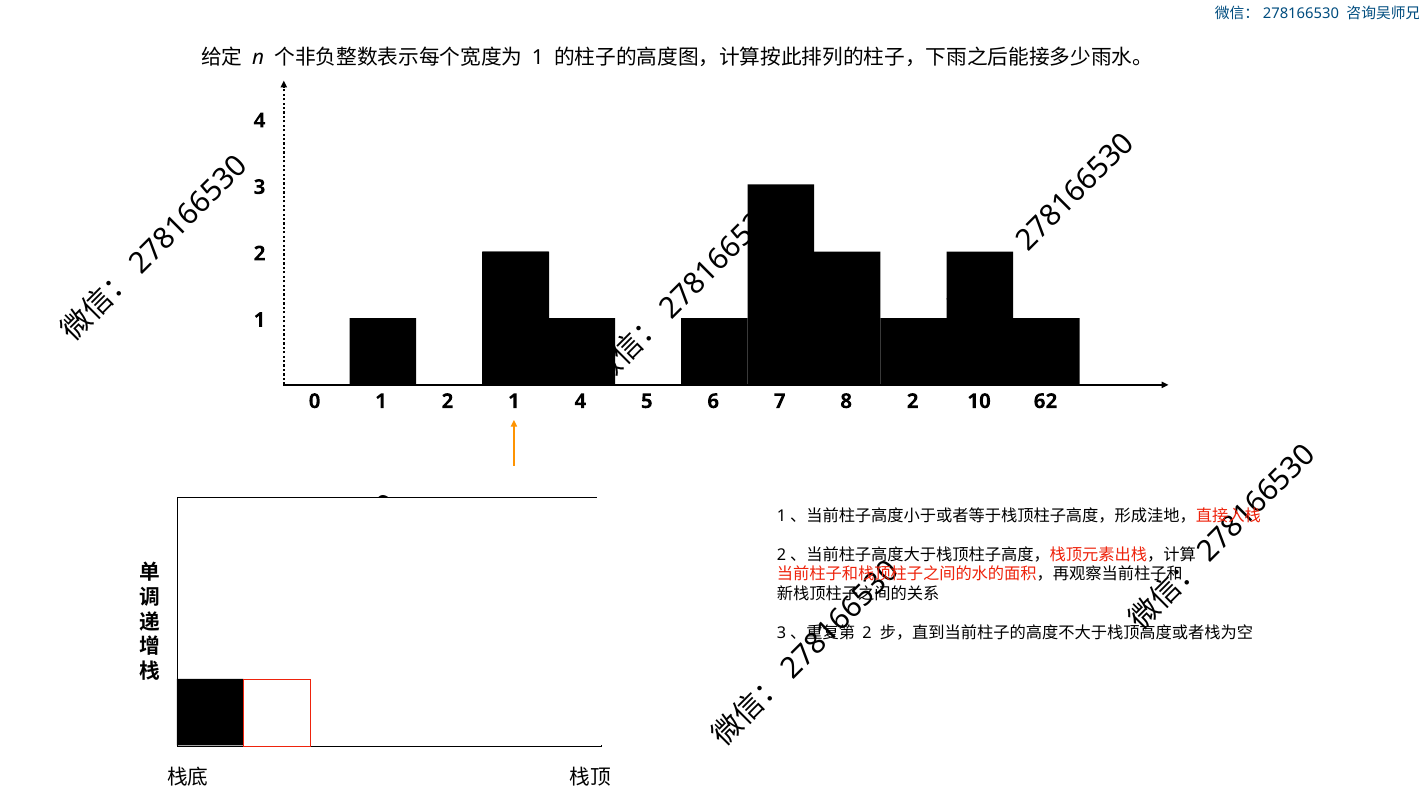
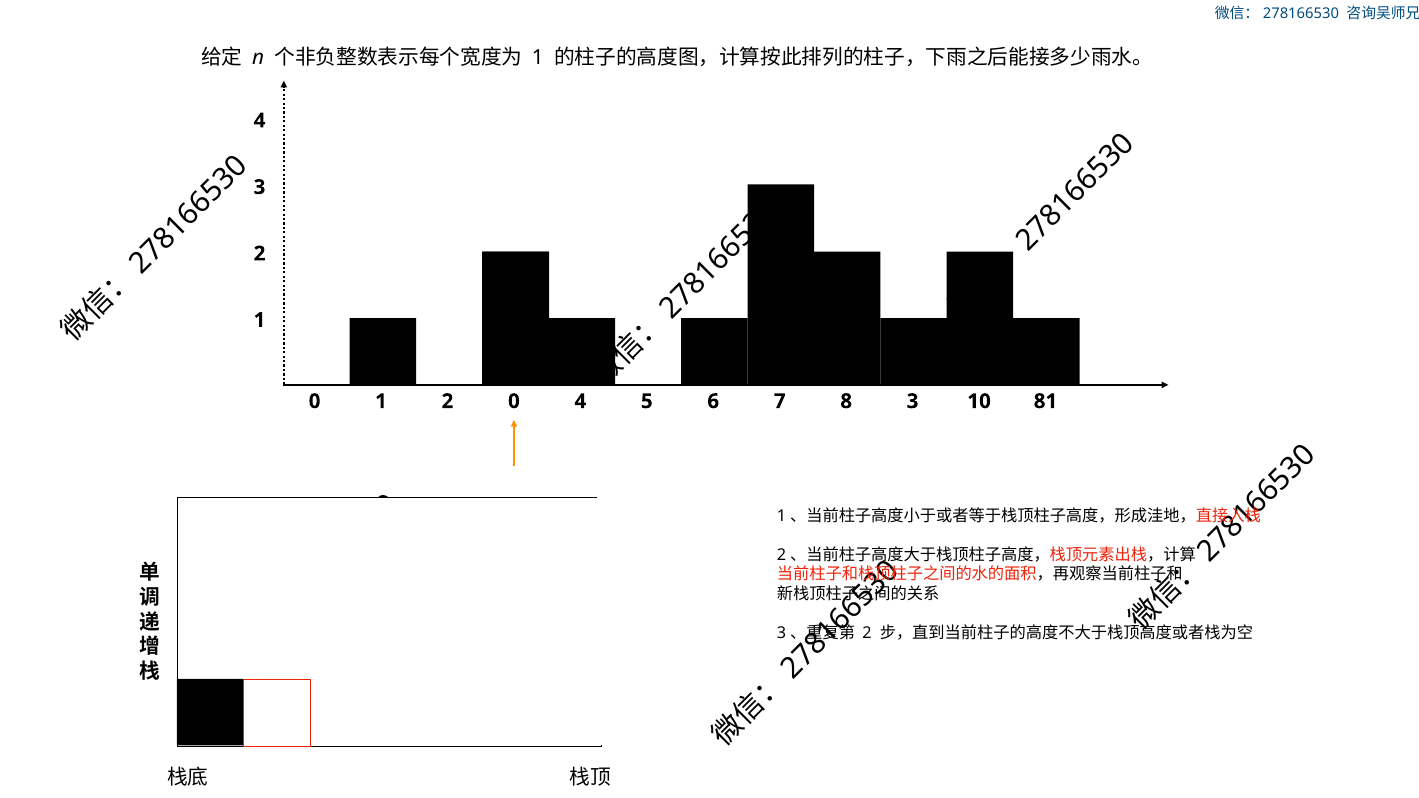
2 1: 1 -> 0 (514, 401)
8 2: 2 -> 3 (913, 401)
62: 62 -> 81 (1046, 401)
